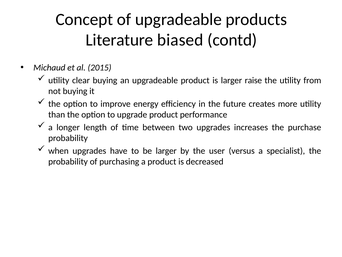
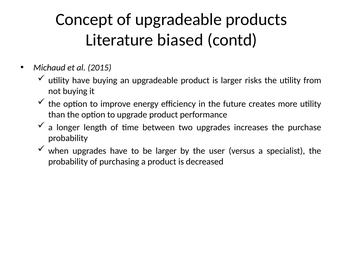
utility clear: clear -> have (81, 80)
raise: raise -> risks (253, 80)
